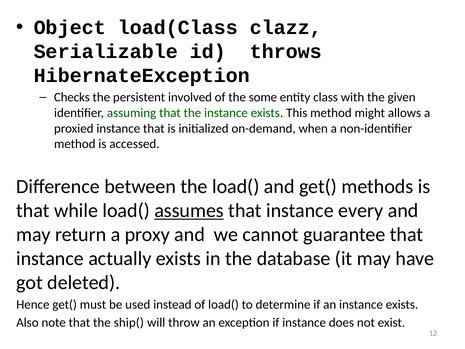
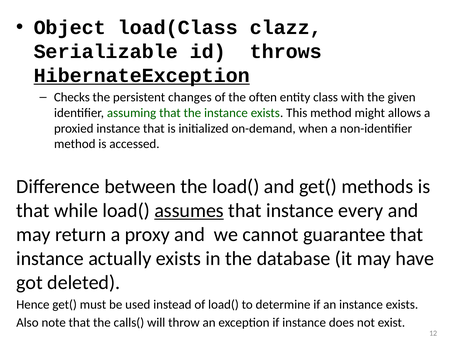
HibernateException underline: none -> present (142, 75)
involved: involved -> changes (190, 97)
some: some -> often (263, 97)
ship(: ship( -> calls( (129, 322)
